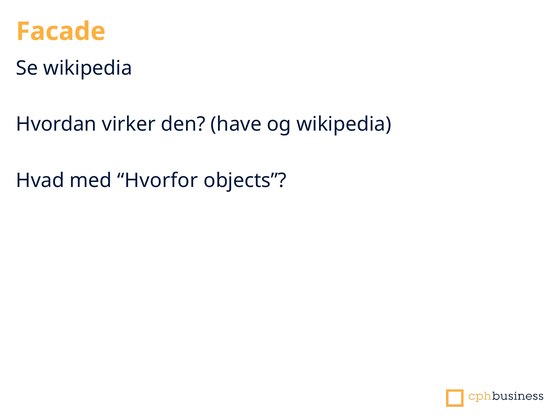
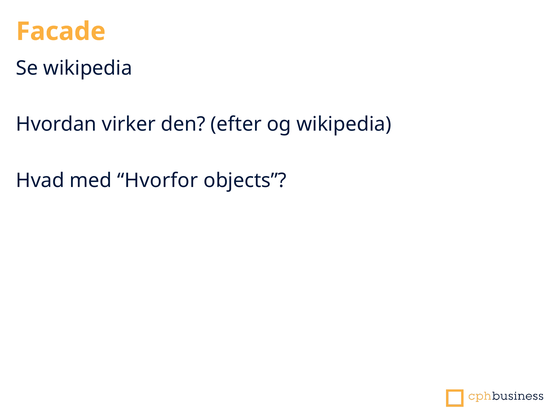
have: have -> efter (236, 124)
